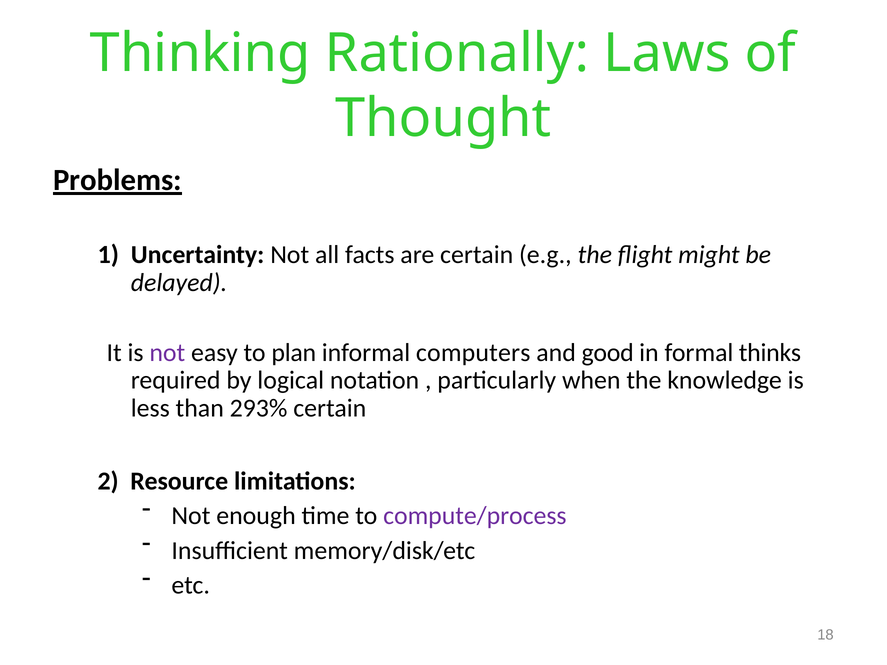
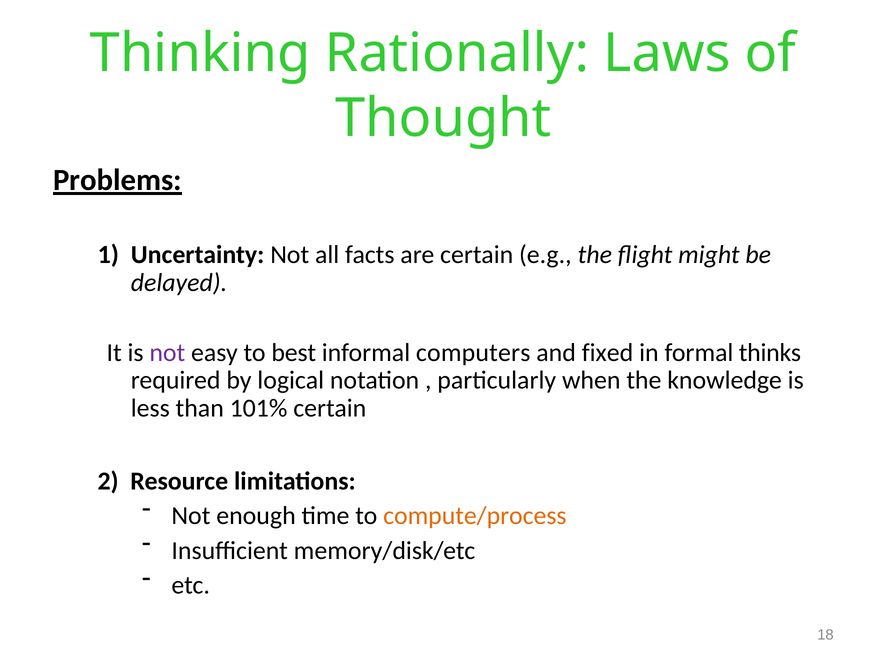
plan: plan -> best (294, 353)
good: good -> fixed (608, 353)
293%: 293% -> 101% (259, 408)
compute/process colour: purple -> orange (475, 516)
